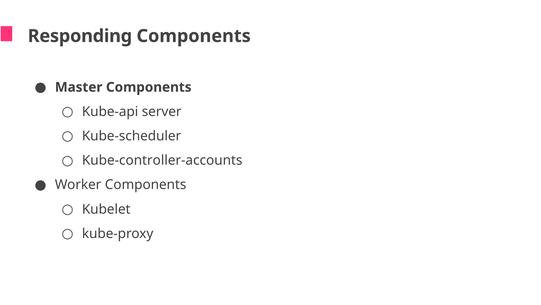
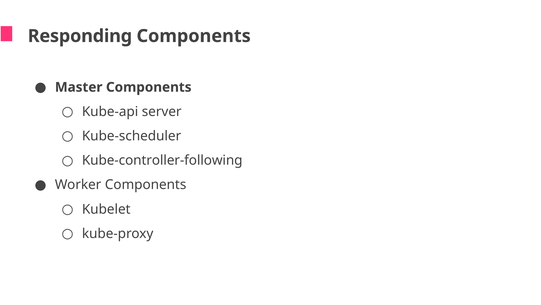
Kube-controller-accounts: Kube-controller-accounts -> Kube-controller-following (162, 160)
